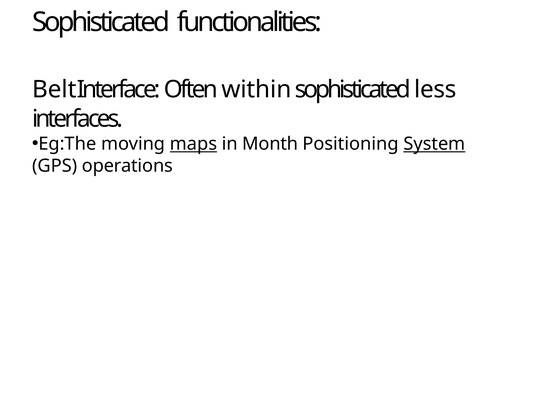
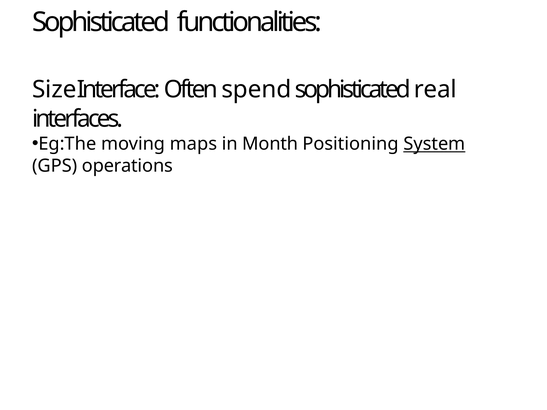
Belt: Belt -> Size (54, 90)
within: within -> spend (256, 90)
less: less -> real (435, 90)
maps underline: present -> none (194, 144)
